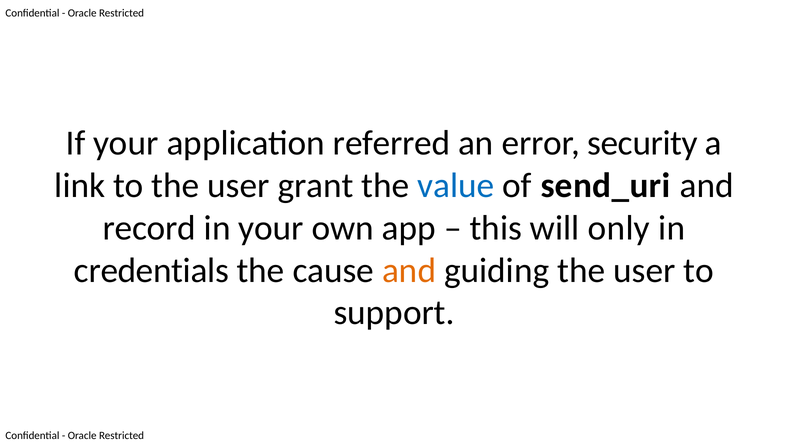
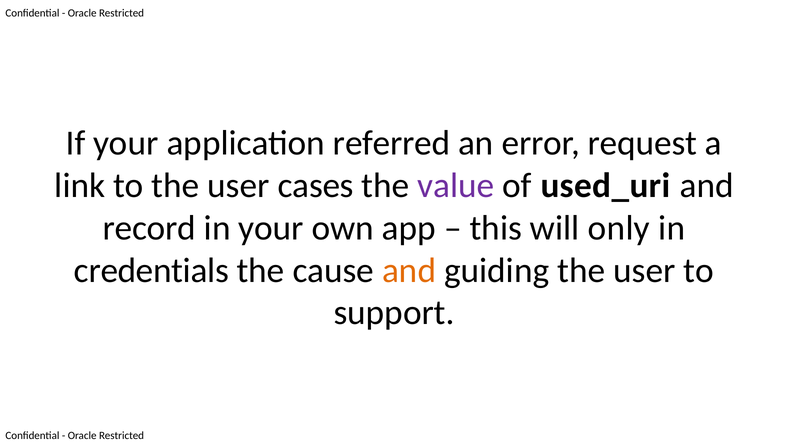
security: security -> request (642, 143)
grant: grant -> cases (316, 186)
value colour: blue -> purple (456, 186)
send_uri: send_uri -> used_uri (606, 186)
